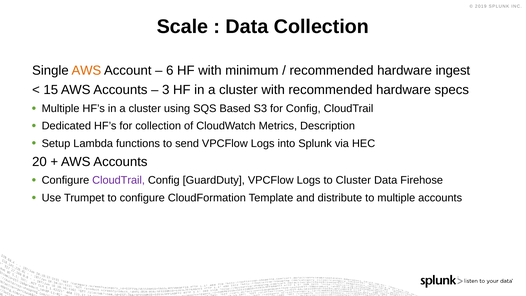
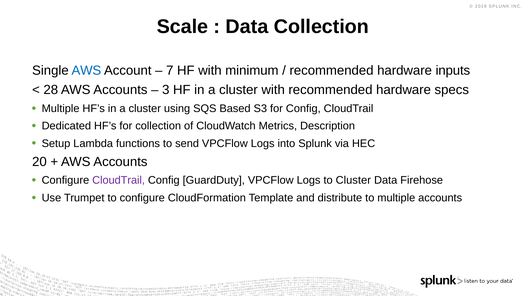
AWS colour: orange -> blue (86, 70)
6: 6 -> 7 (170, 70)
ingest: ingest -> inputs (453, 70)
15: 15 -> 28 (51, 90)
